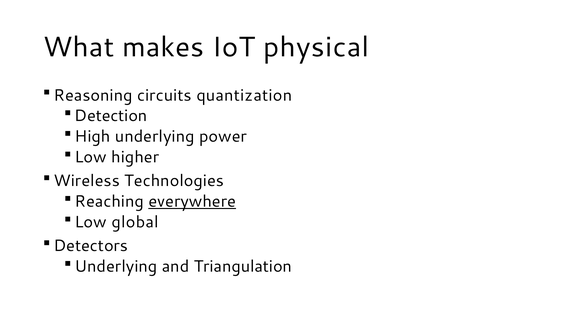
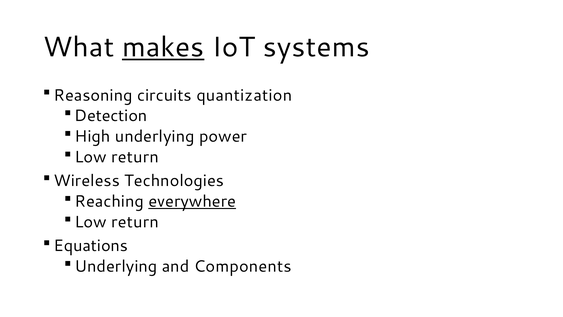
makes underline: none -> present (163, 47)
physical: physical -> systems (316, 47)
higher: higher -> return (135, 157)
global: global -> return (135, 222)
Detectors: Detectors -> Equations (91, 245)
Triangulation: Triangulation -> Components (243, 266)
